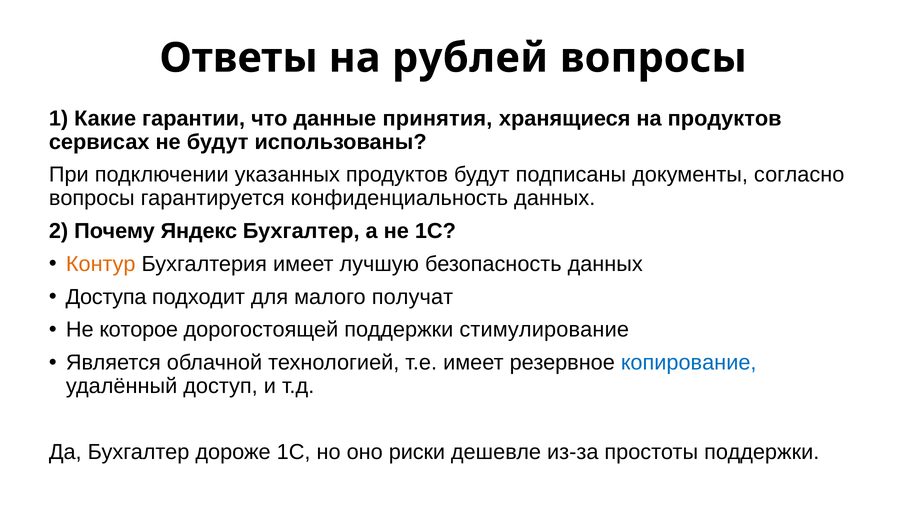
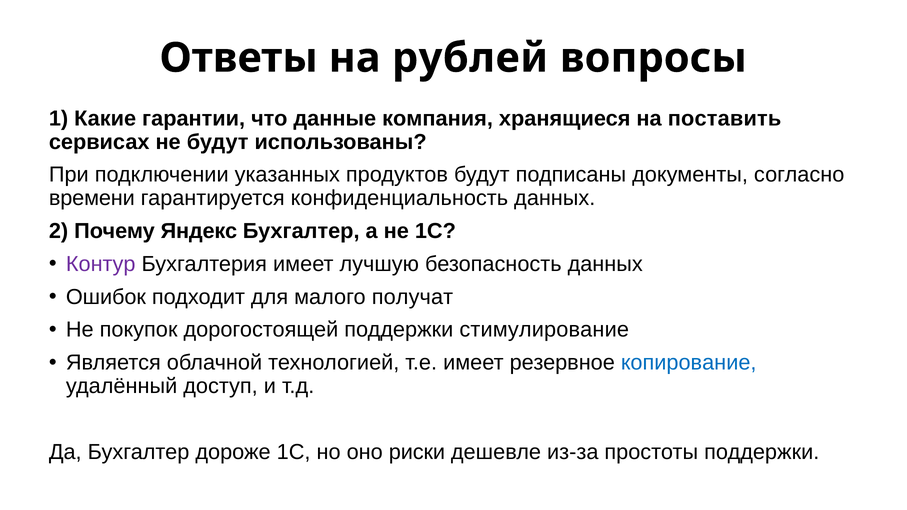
принятия: принятия -> компания (438, 118)
на продуктов: продуктов -> поставить (725, 118)
вопросы: вопросы -> времени (92, 198)
Контур colour: orange -> purple (101, 264)
Доступа: Доступа -> Ошибок (106, 297)
которое: которое -> покупок (139, 330)
